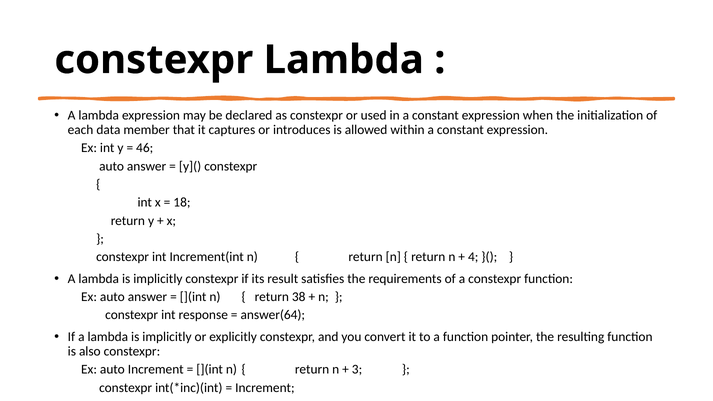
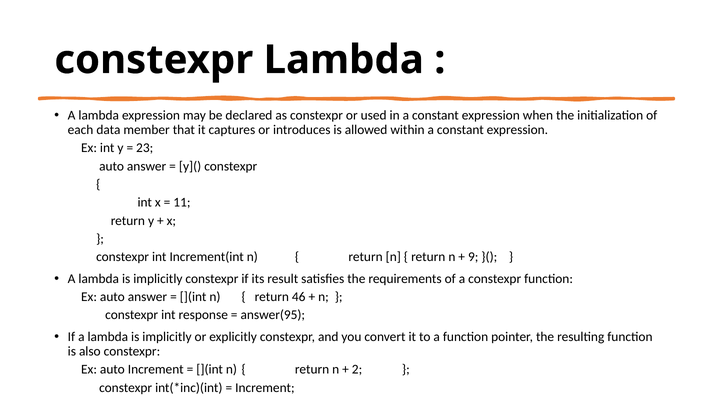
46: 46 -> 23 (145, 148)
18: 18 -> 11 (182, 202)
4: 4 -> 9 (473, 257)
38: 38 -> 46 (299, 297)
answer(64: answer(64 -> answer(95 (273, 315)
3: 3 -> 2 (357, 370)
